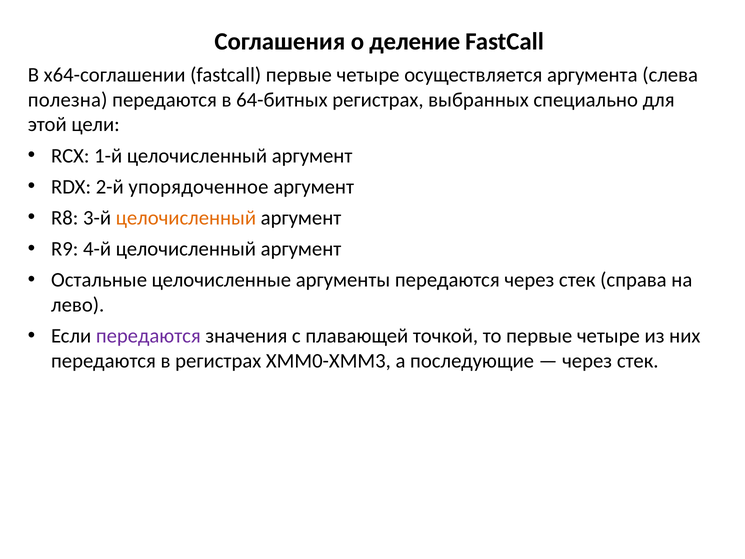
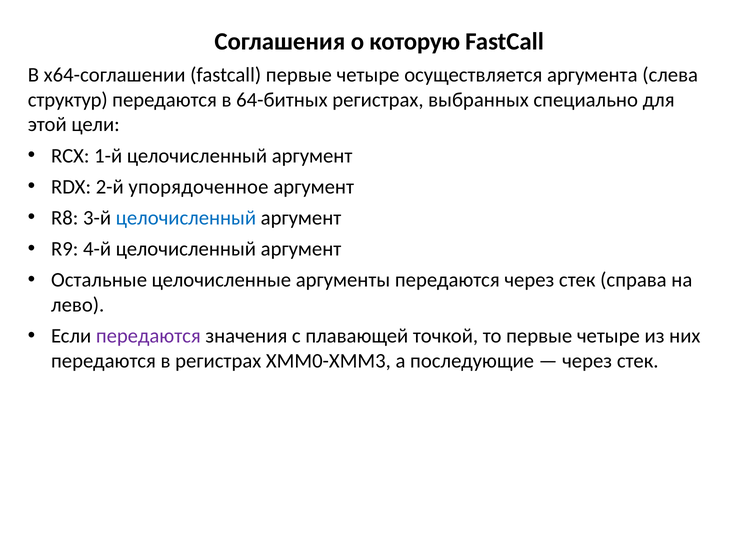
деление: деление -> которую (415, 42)
полезна: полезна -> структур (68, 100)
целочисленный colour: orange -> blue (186, 218)
